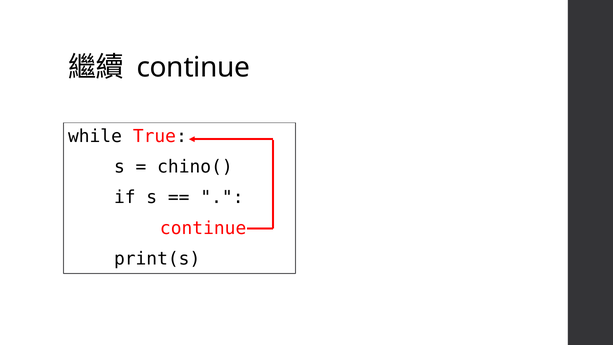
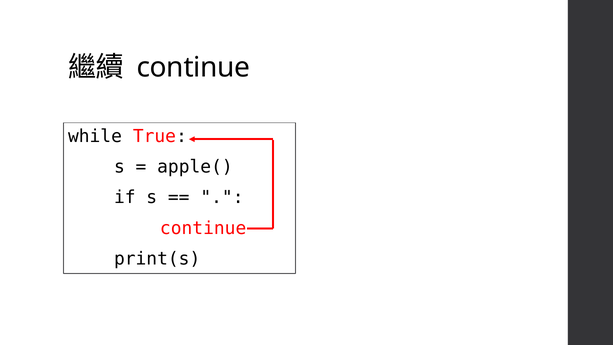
chino(: chino( -> apple( (195, 167)
